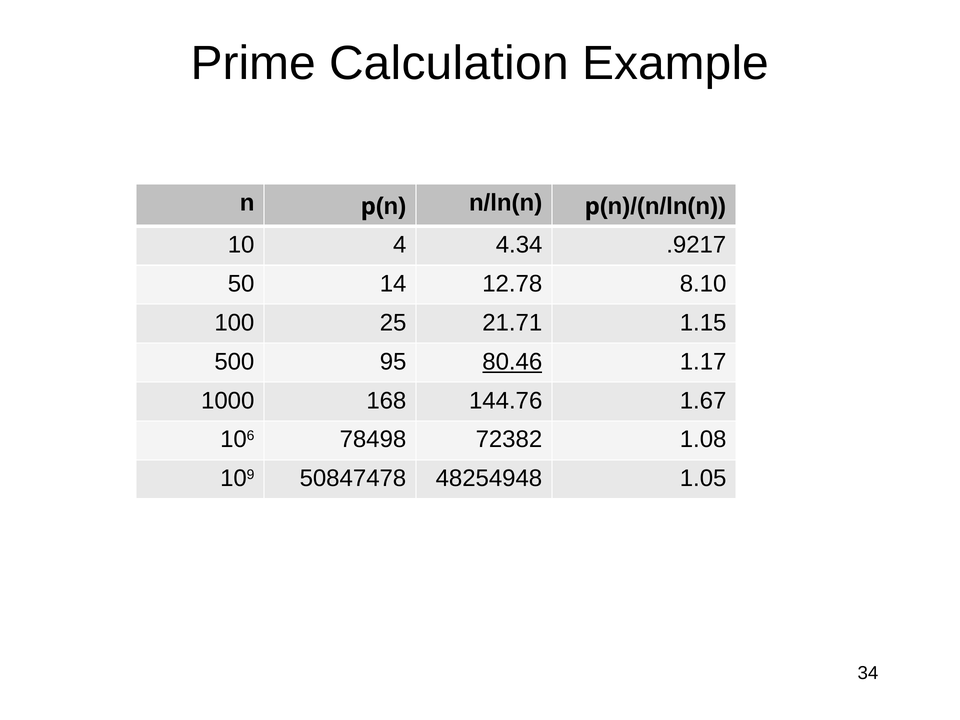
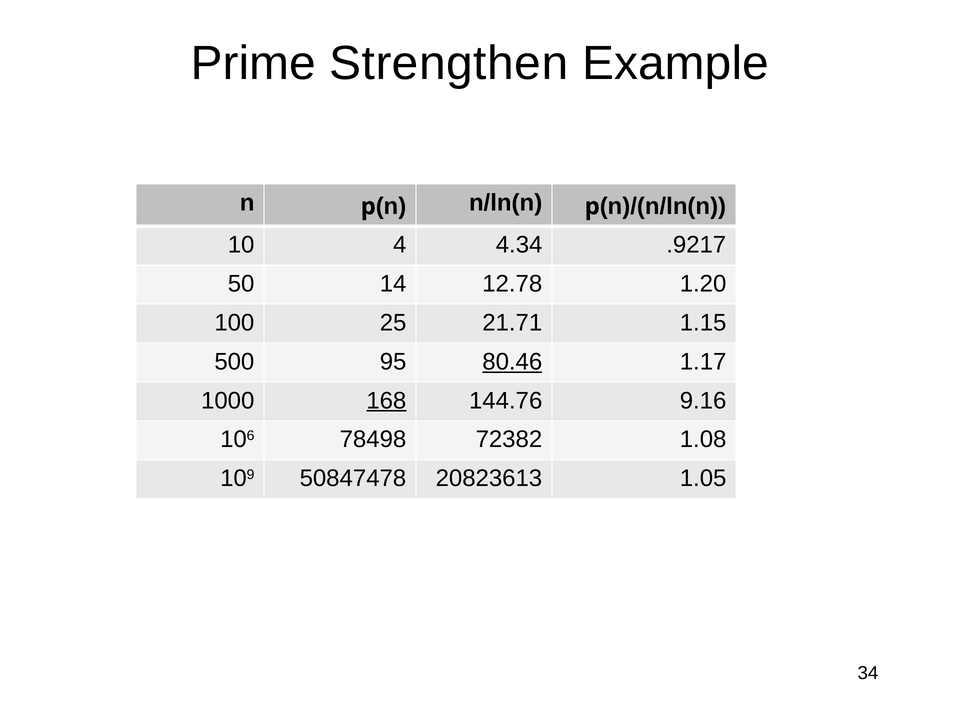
Calculation: Calculation -> Strengthen (449, 63)
8.10: 8.10 -> 1.20 (703, 284)
168 underline: none -> present (386, 401)
1.67: 1.67 -> 9.16 (703, 401)
48254948: 48254948 -> 20823613 (489, 479)
